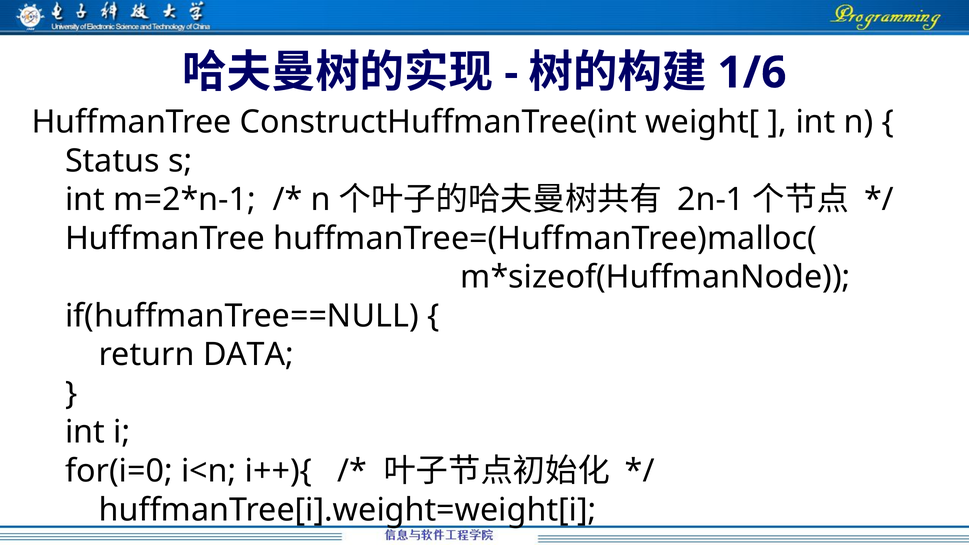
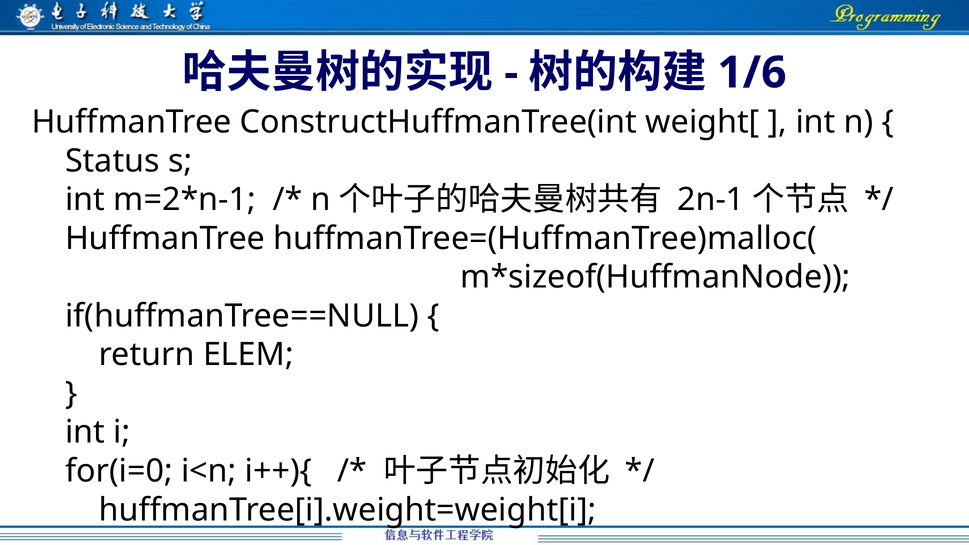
DATA: DATA -> ELEM (248, 355)
